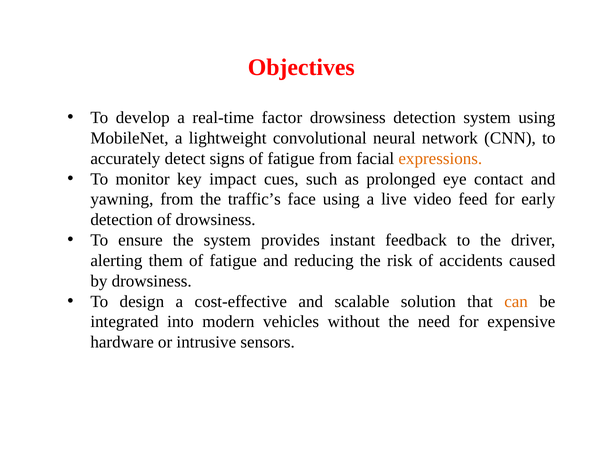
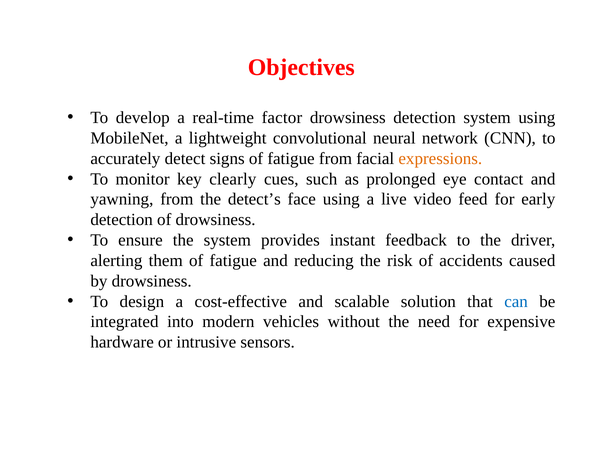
impact: impact -> clearly (233, 179)
traffic’s: traffic’s -> detect’s (254, 200)
can colour: orange -> blue (516, 302)
